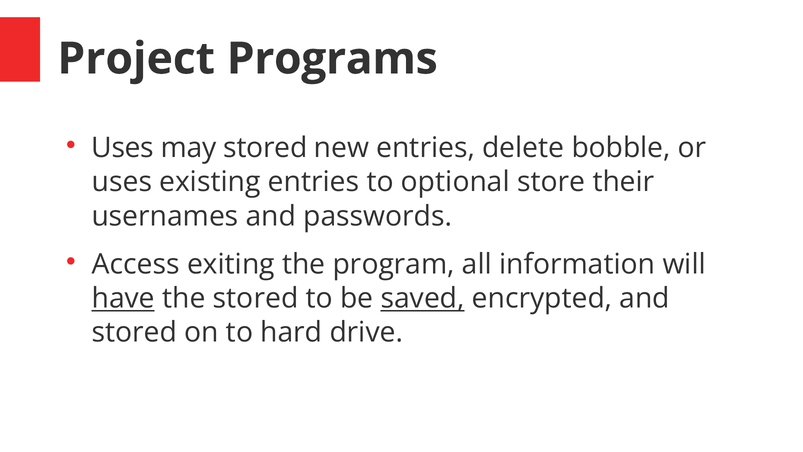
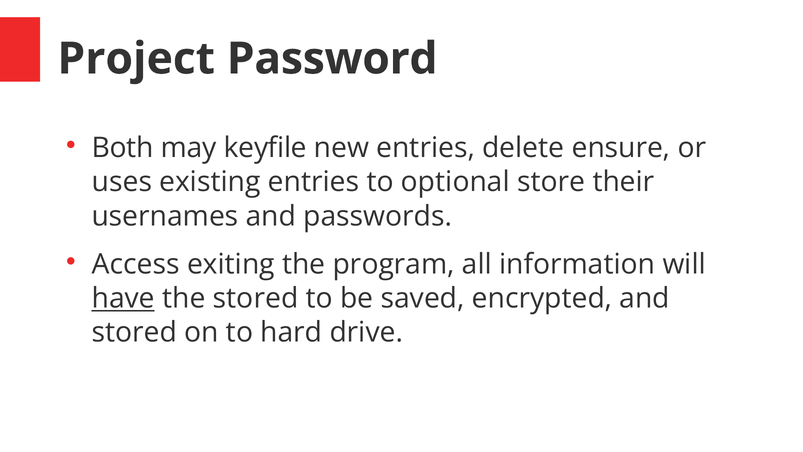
Programs: Programs -> Password (332, 59)
Uses: Uses -> Both (123, 148)
may stored: stored -> keyfile (265, 148)
bobble: bobble -> ensure (621, 148)
saved underline: present -> none (423, 298)
